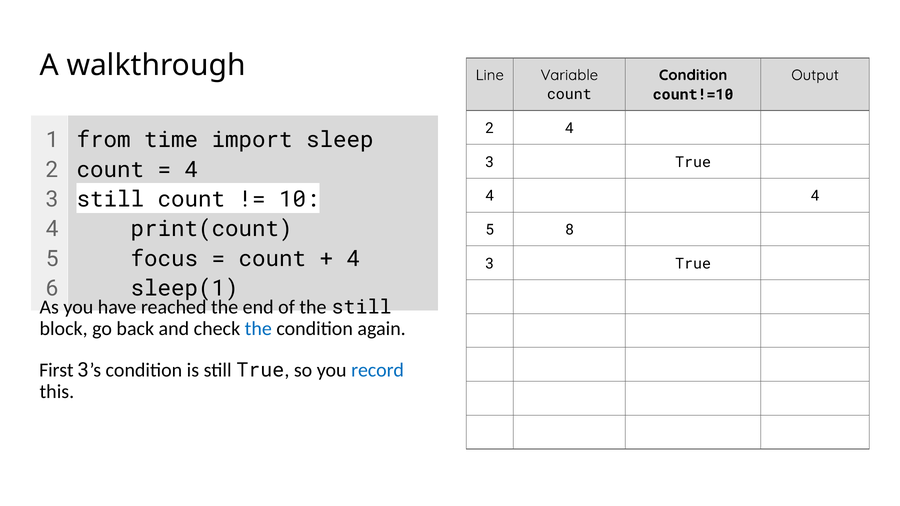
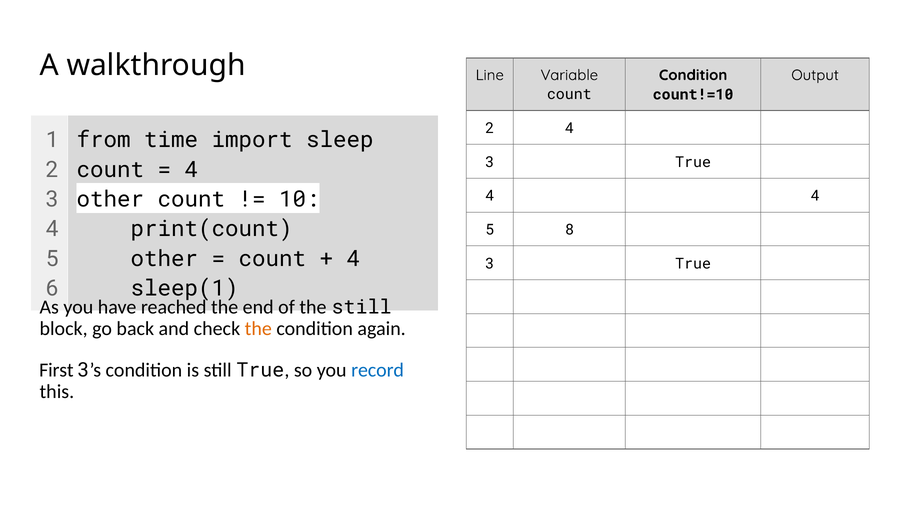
still: still -> other (110, 199)
focus: focus -> other (164, 259)
the colour: blue -> orange (258, 329)
